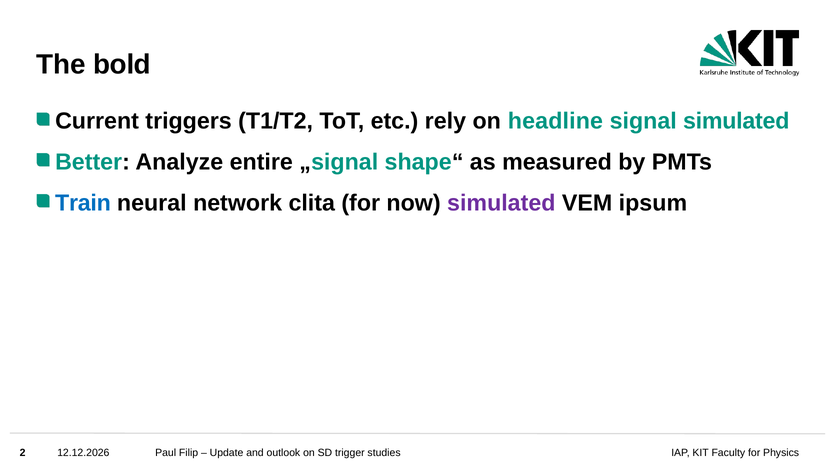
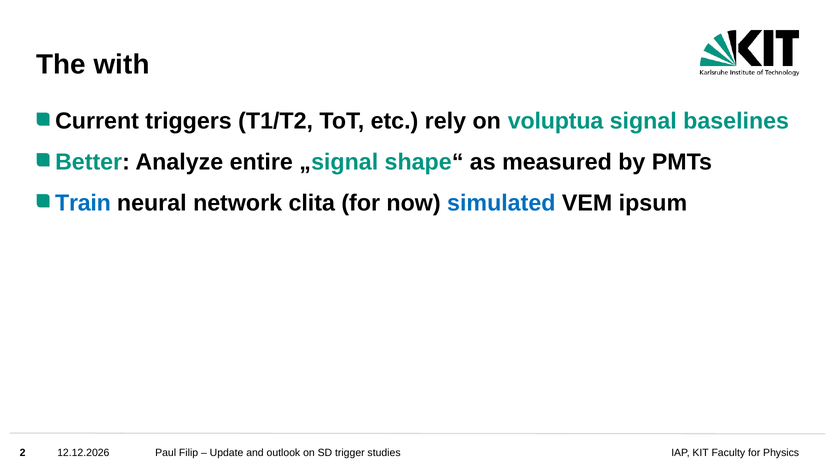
bold: bold -> with (122, 64)
headline: headline -> voluptua (556, 121)
signal simulated: simulated -> baselines (736, 121)
simulated colour: purple -> blue (501, 203)
